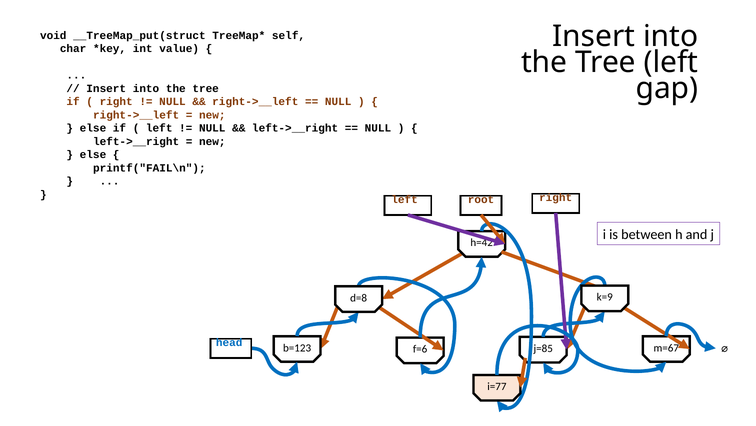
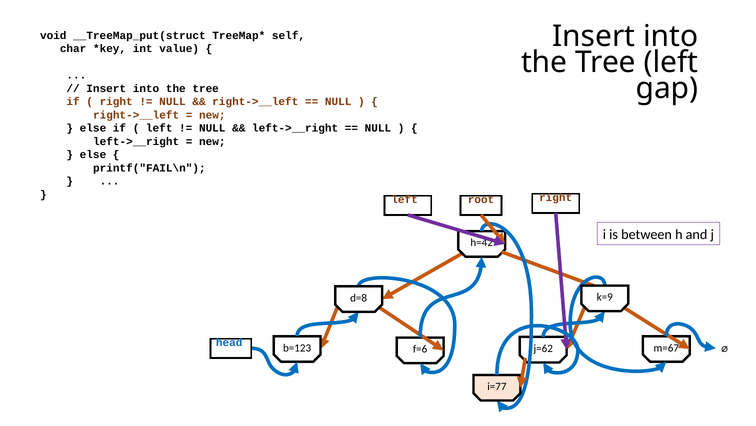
j=85: j=85 -> j=62 (543, 348)
